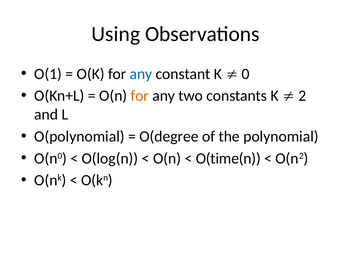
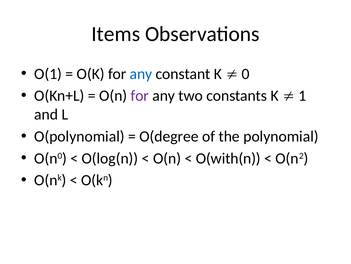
Using: Using -> Items (116, 34)
for colour: orange -> purple (140, 95)
2: 2 -> 1 (302, 95)
O(time(n: O(time(n -> O(with(n (228, 158)
